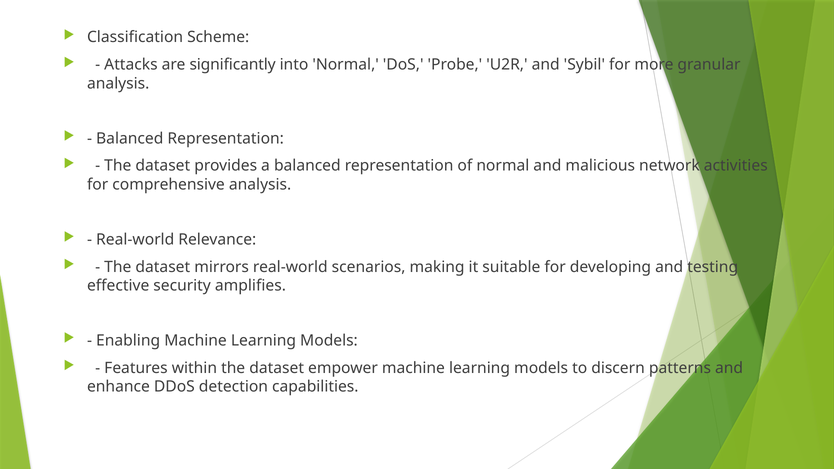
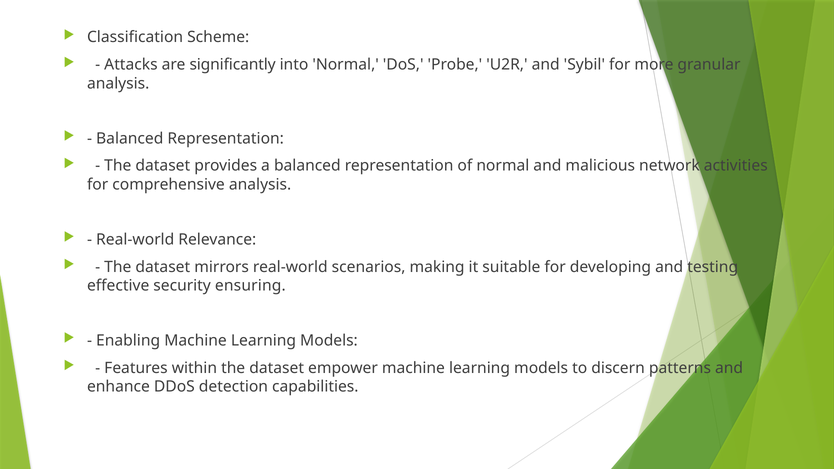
amplifies: amplifies -> ensuring (250, 286)
